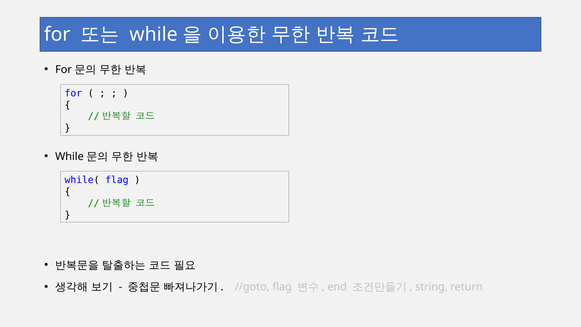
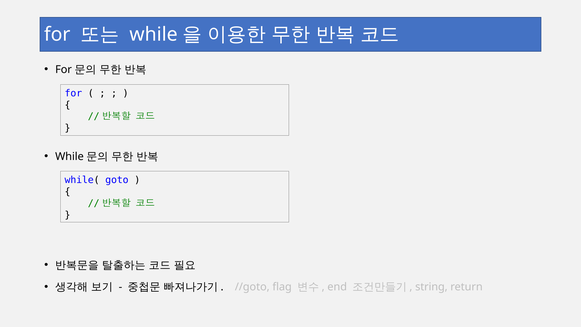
while( flag: flag -> goto (117, 180)
